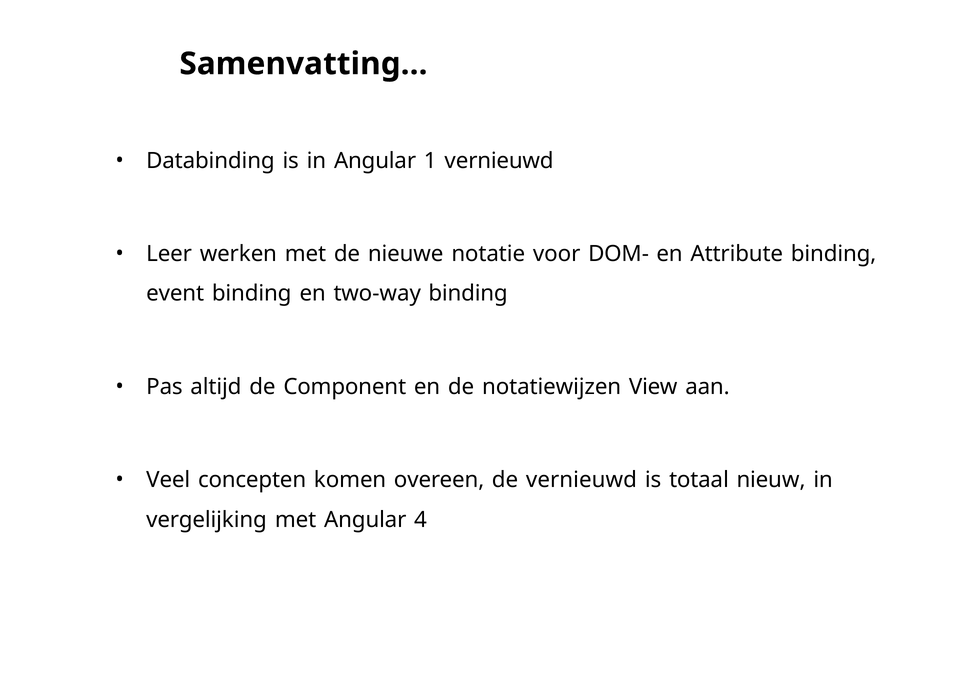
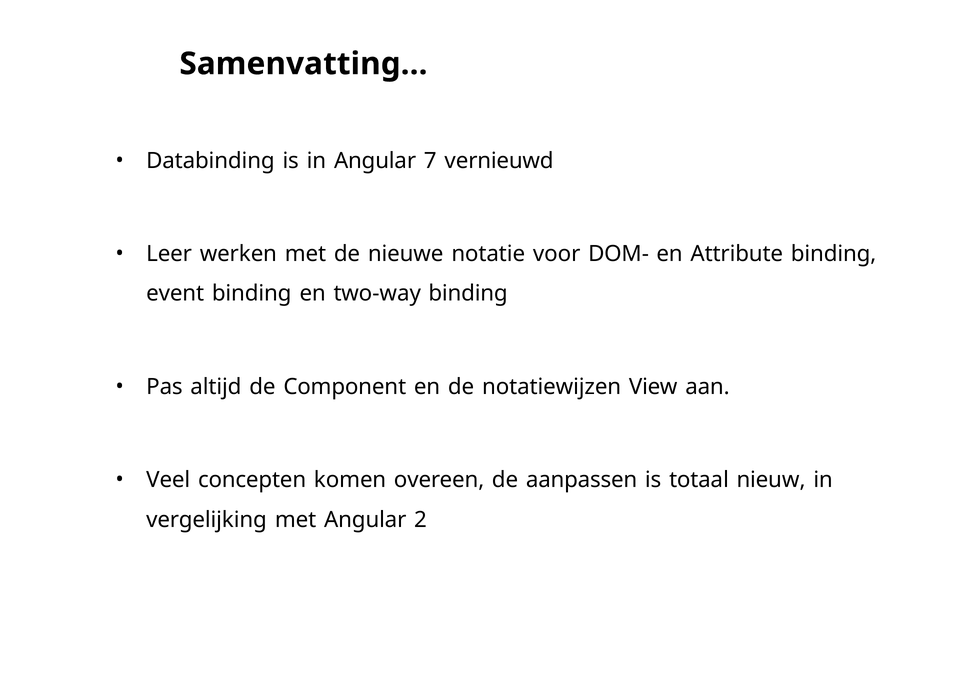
1: 1 -> 7 (430, 161)
de vernieuwd: vernieuwd -> aanpassen (582, 479)
4: 4 -> 2 (420, 519)
